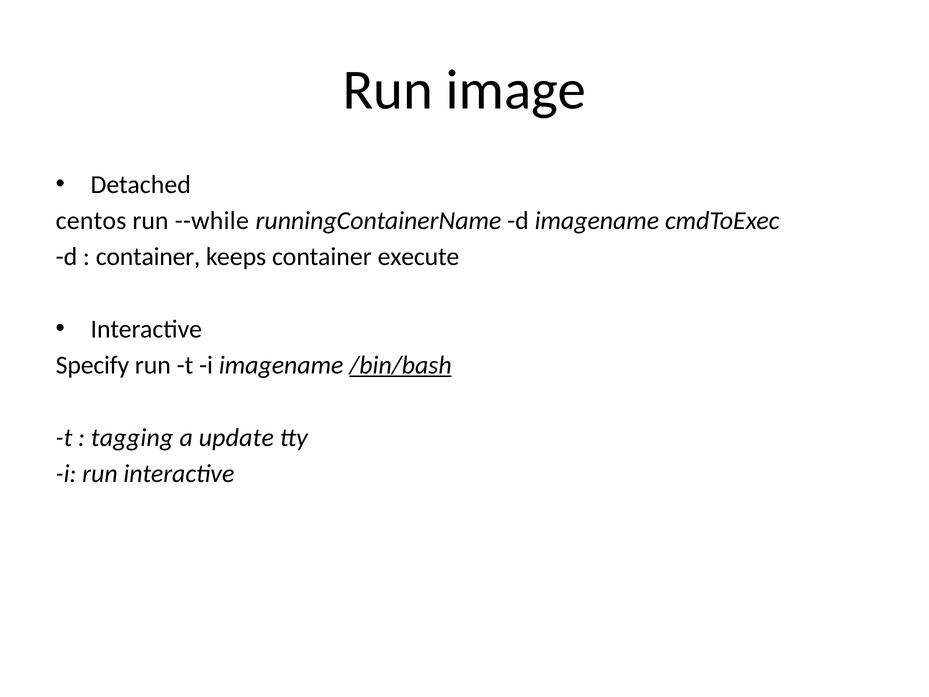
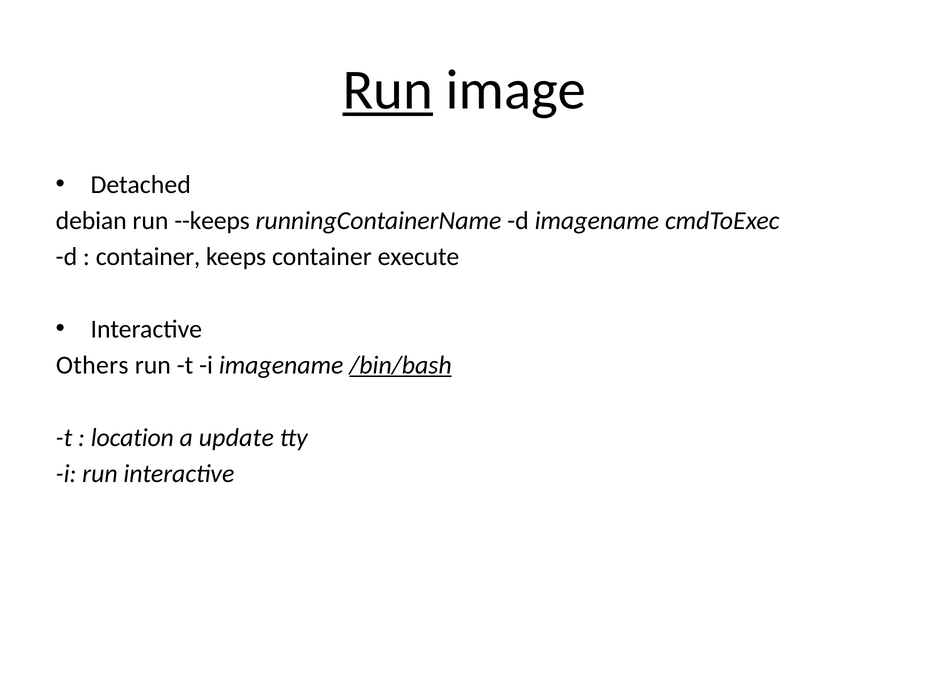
Run underline: none -> present (388, 90)
centos: centos -> debian (91, 221)
--while: --while -> --keeps (212, 221)
Specify: Specify -> Others (92, 365)
tagging: tagging -> location (132, 437)
